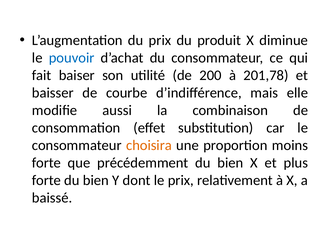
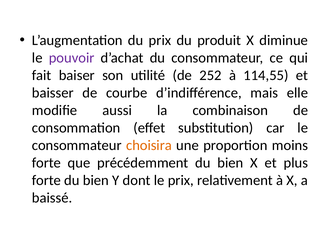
pouvoir colour: blue -> purple (72, 58)
200: 200 -> 252 (211, 75)
201,78: 201,78 -> 114,55 (266, 75)
